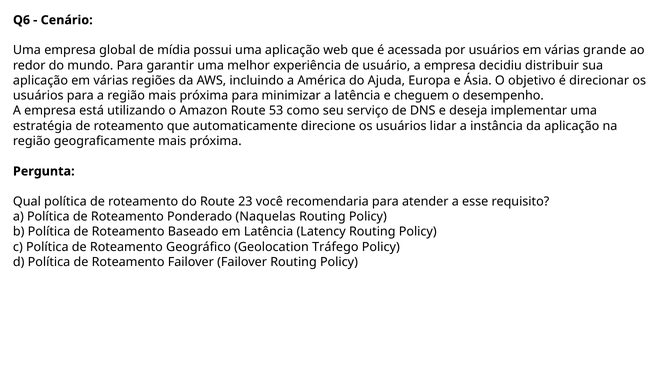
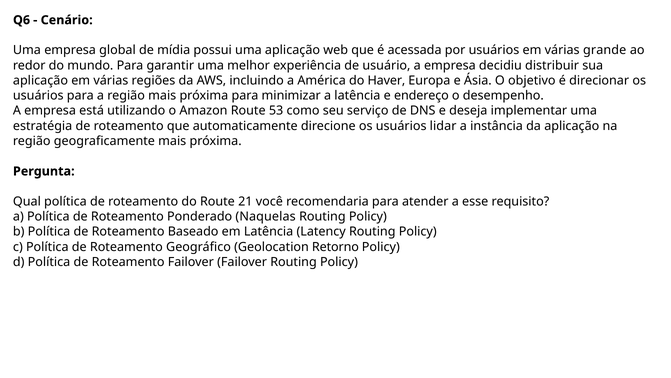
Ajuda: Ajuda -> Haver (386, 80)
cheguem: cheguem -> endereço (421, 96)
23: 23 -> 21 (245, 201)
Tráfego: Tráfego -> Retorno (335, 247)
